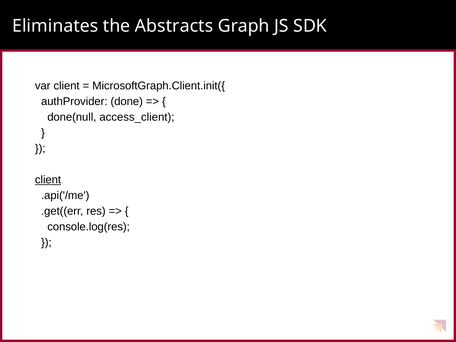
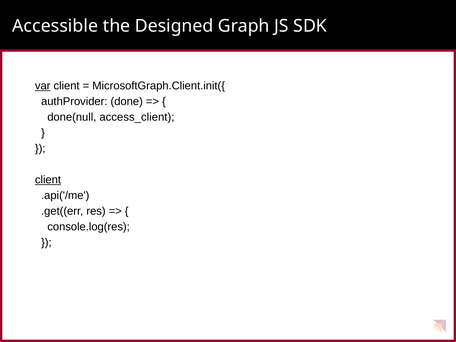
Eliminates: Eliminates -> Accessible (55, 26)
Abstracts: Abstracts -> Designed (174, 26)
var underline: none -> present (43, 86)
